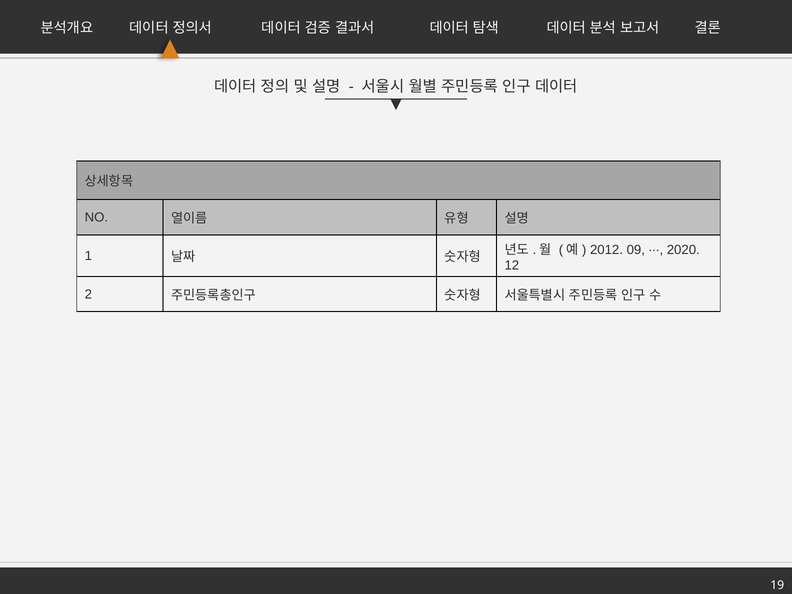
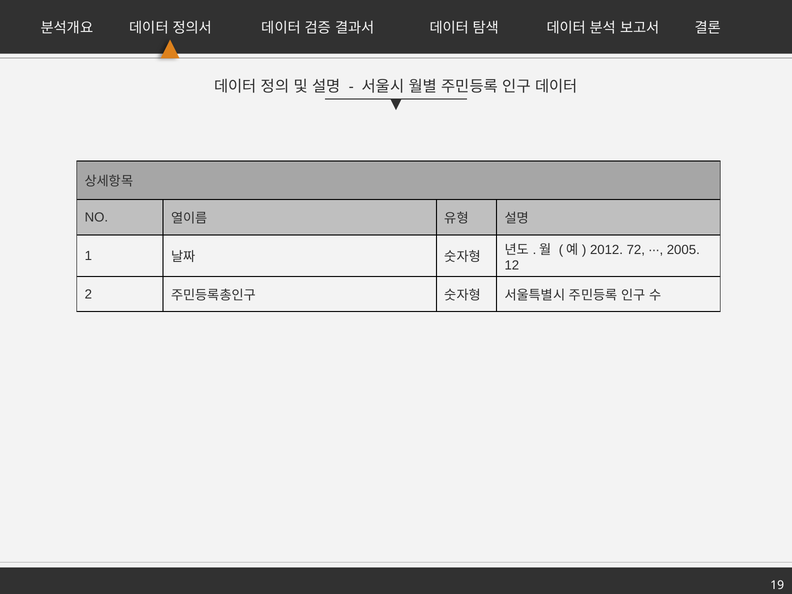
09: 09 -> 72 (636, 250)
2020: 2020 -> 2005 (683, 250)
